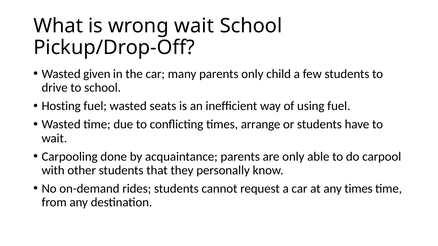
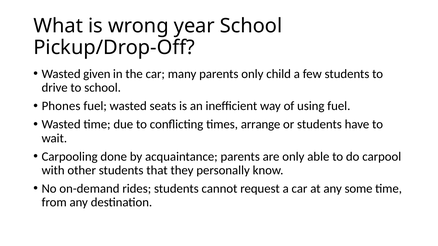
wrong wait: wait -> year (194, 26)
Hosting: Hosting -> Phones (61, 106)
any times: times -> some (359, 189)
